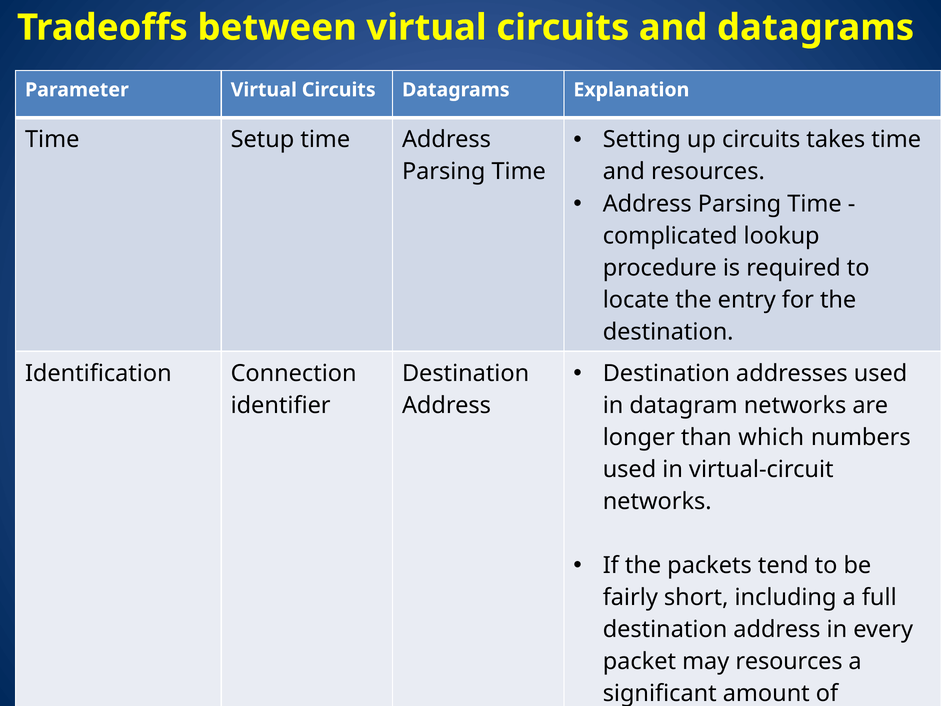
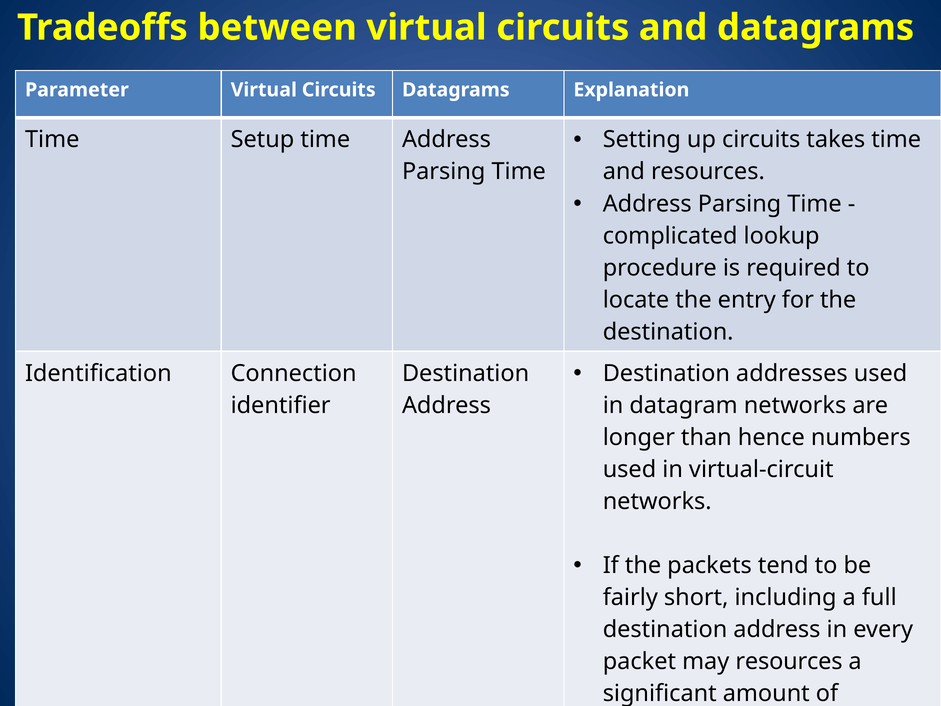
than which: which -> hence (771, 437)
